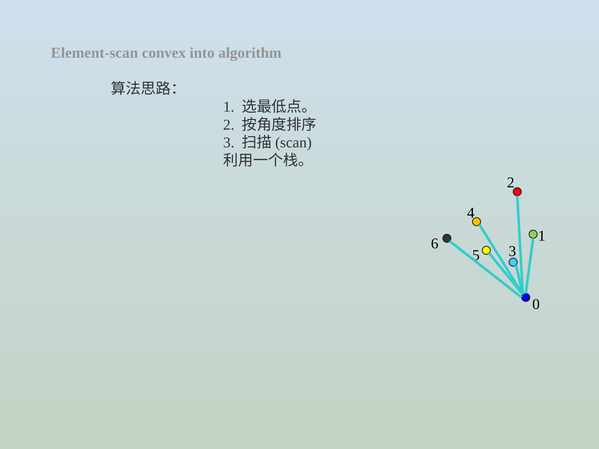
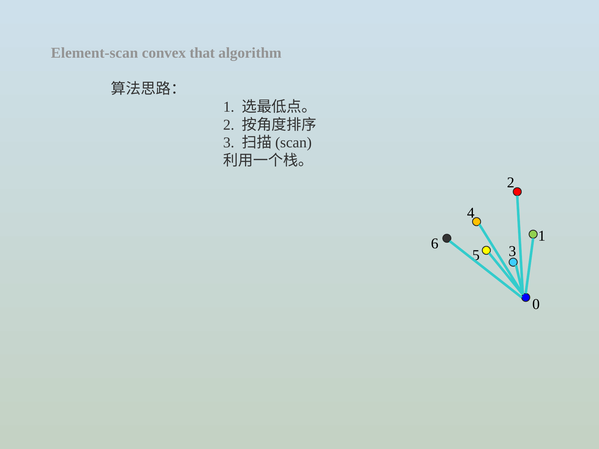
into: into -> that (202, 53)
